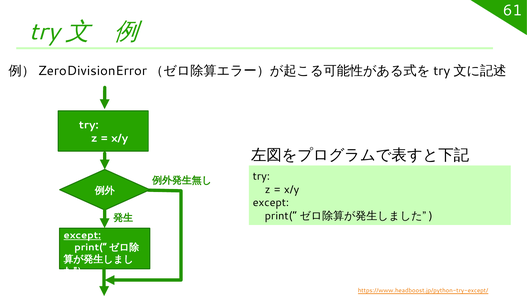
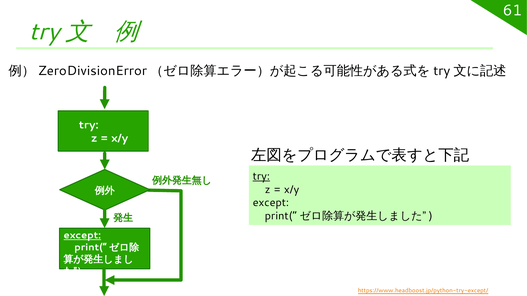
try underline: none -> present (261, 177)
